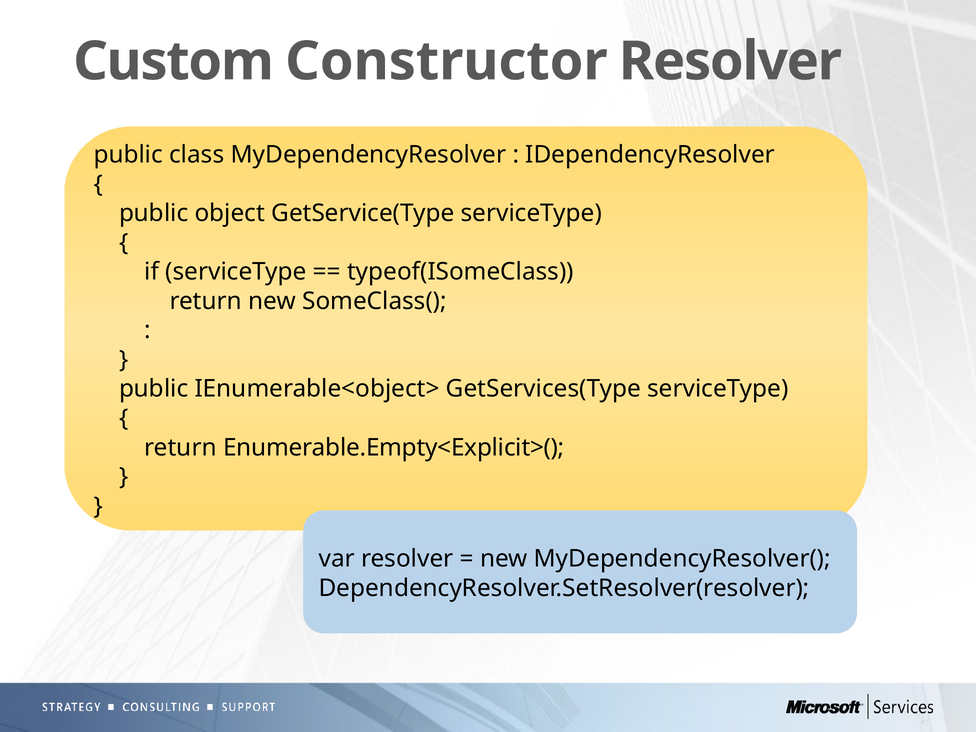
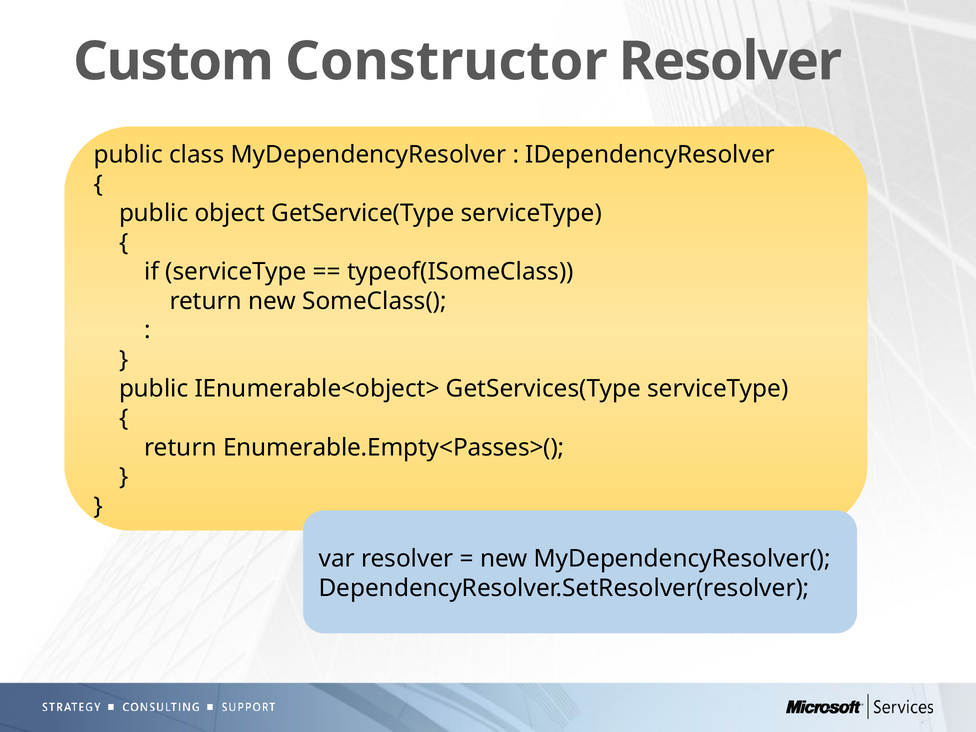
Enumerable.Empty<Explicit>(: Enumerable.Empty<Explicit>( -> Enumerable.Empty<Passes>( (394, 447)
